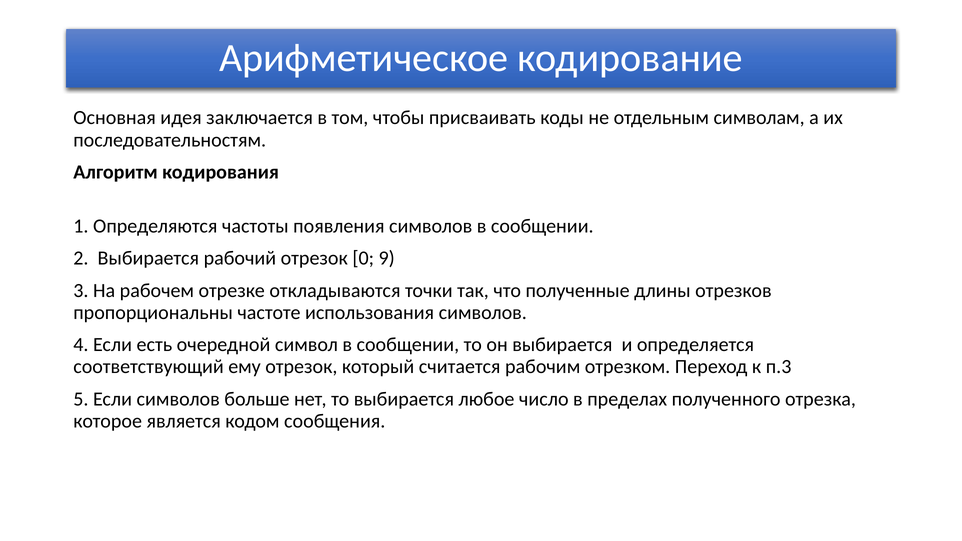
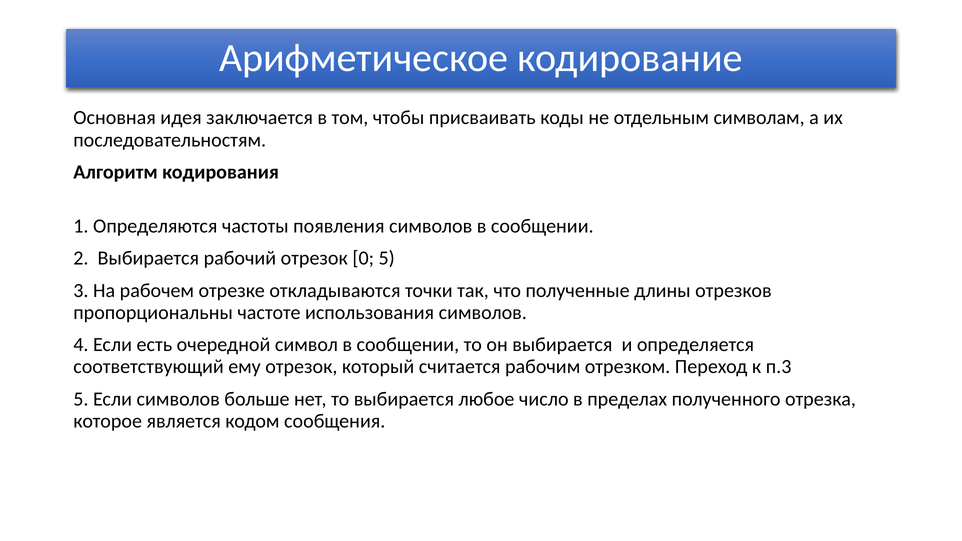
0 9: 9 -> 5 (387, 258)
